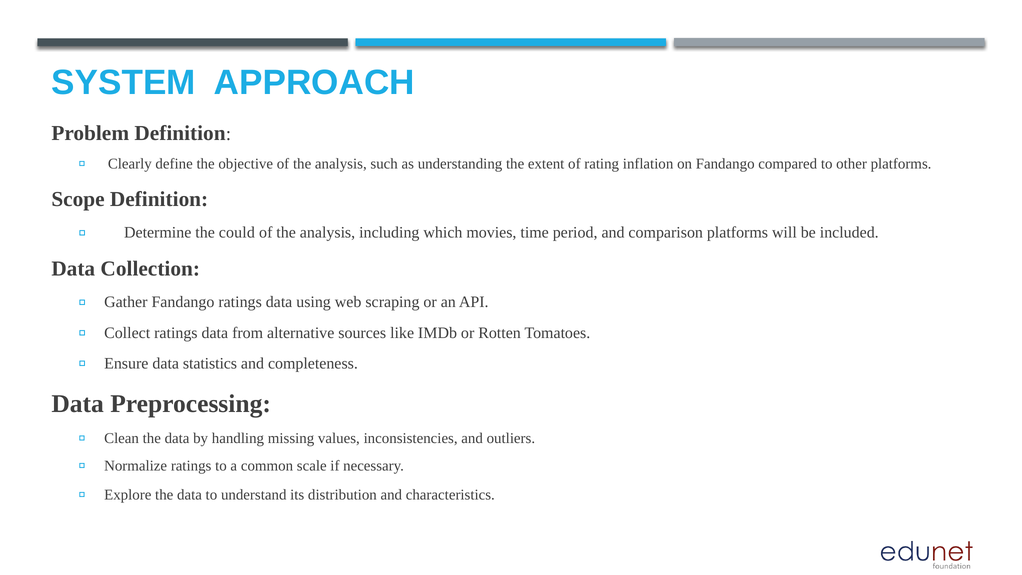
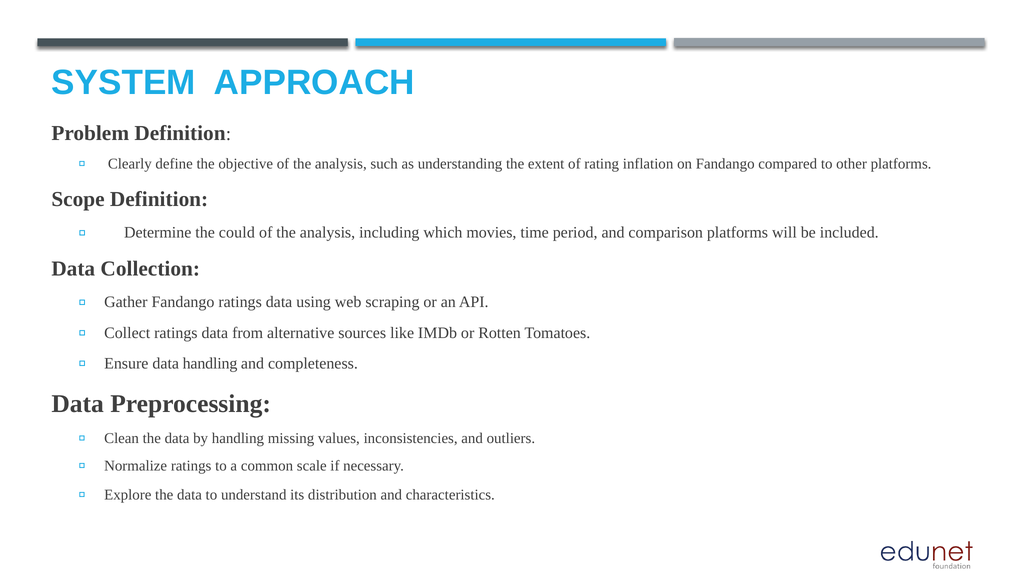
data statistics: statistics -> handling (210, 363)
